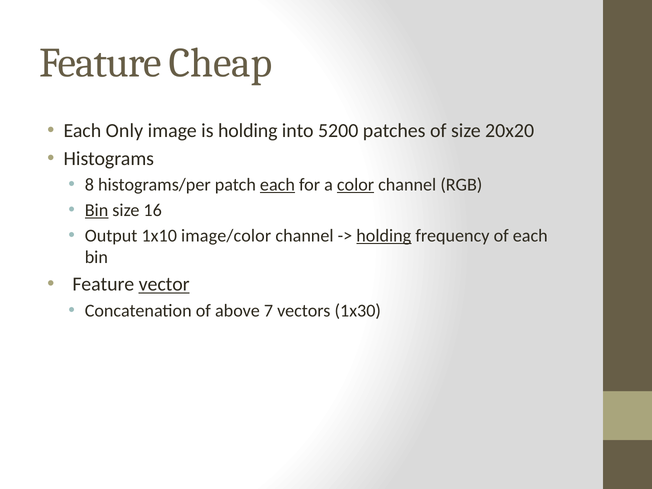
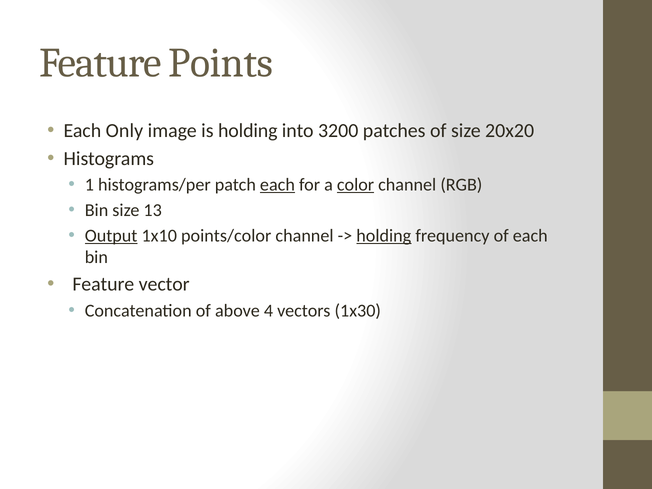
Cheap: Cheap -> Points (221, 63)
5200: 5200 -> 3200 (338, 131)
8: 8 -> 1 (89, 185)
Bin underline: present -> none (97, 210)
16: 16 -> 13 (153, 210)
Output underline: none -> present (111, 236)
image/color: image/color -> points/color (226, 236)
vector underline: present -> none (164, 284)
7: 7 -> 4 (268, 311)
